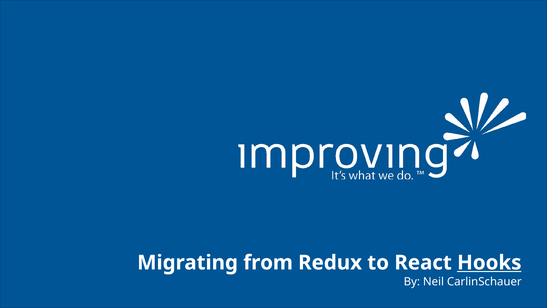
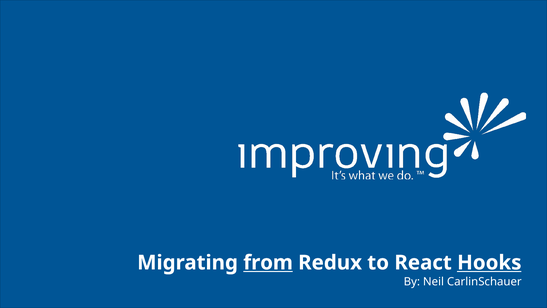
from underline: none -> present (268, 262)
